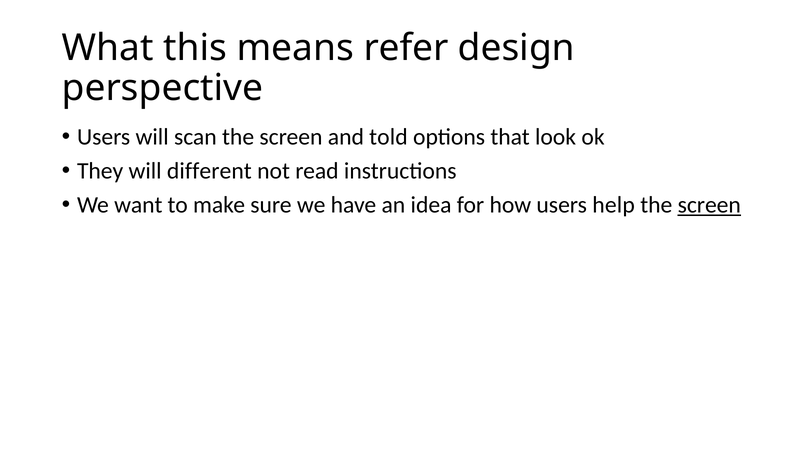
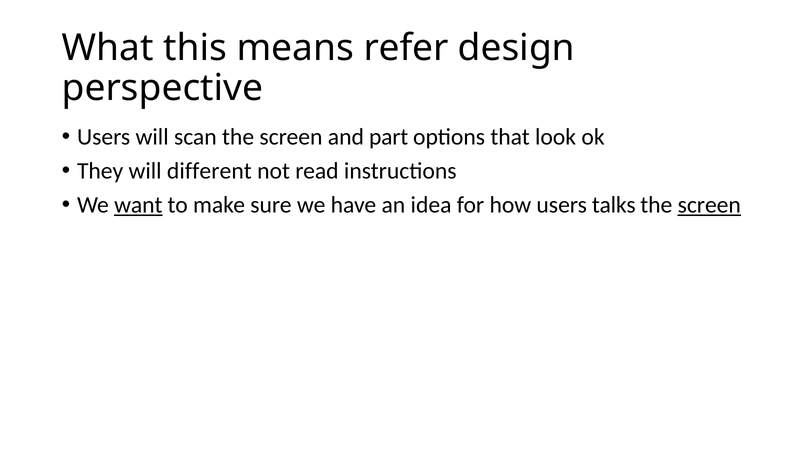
told: told -> part (389, 137)
want underline: none -> present (138, 205)
help: help -> talks (614, 205)
